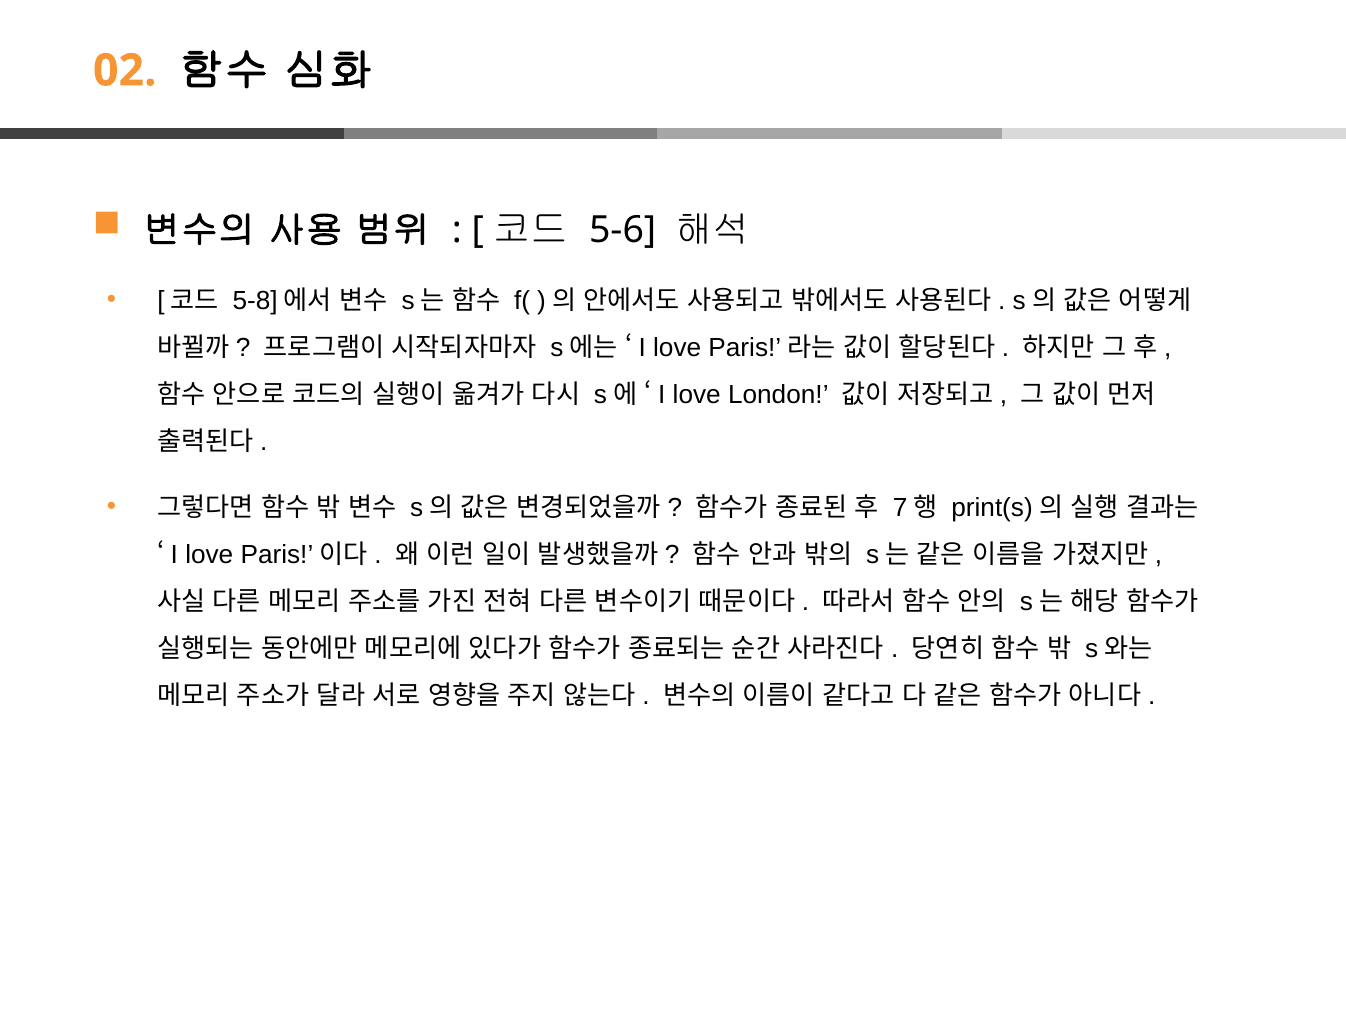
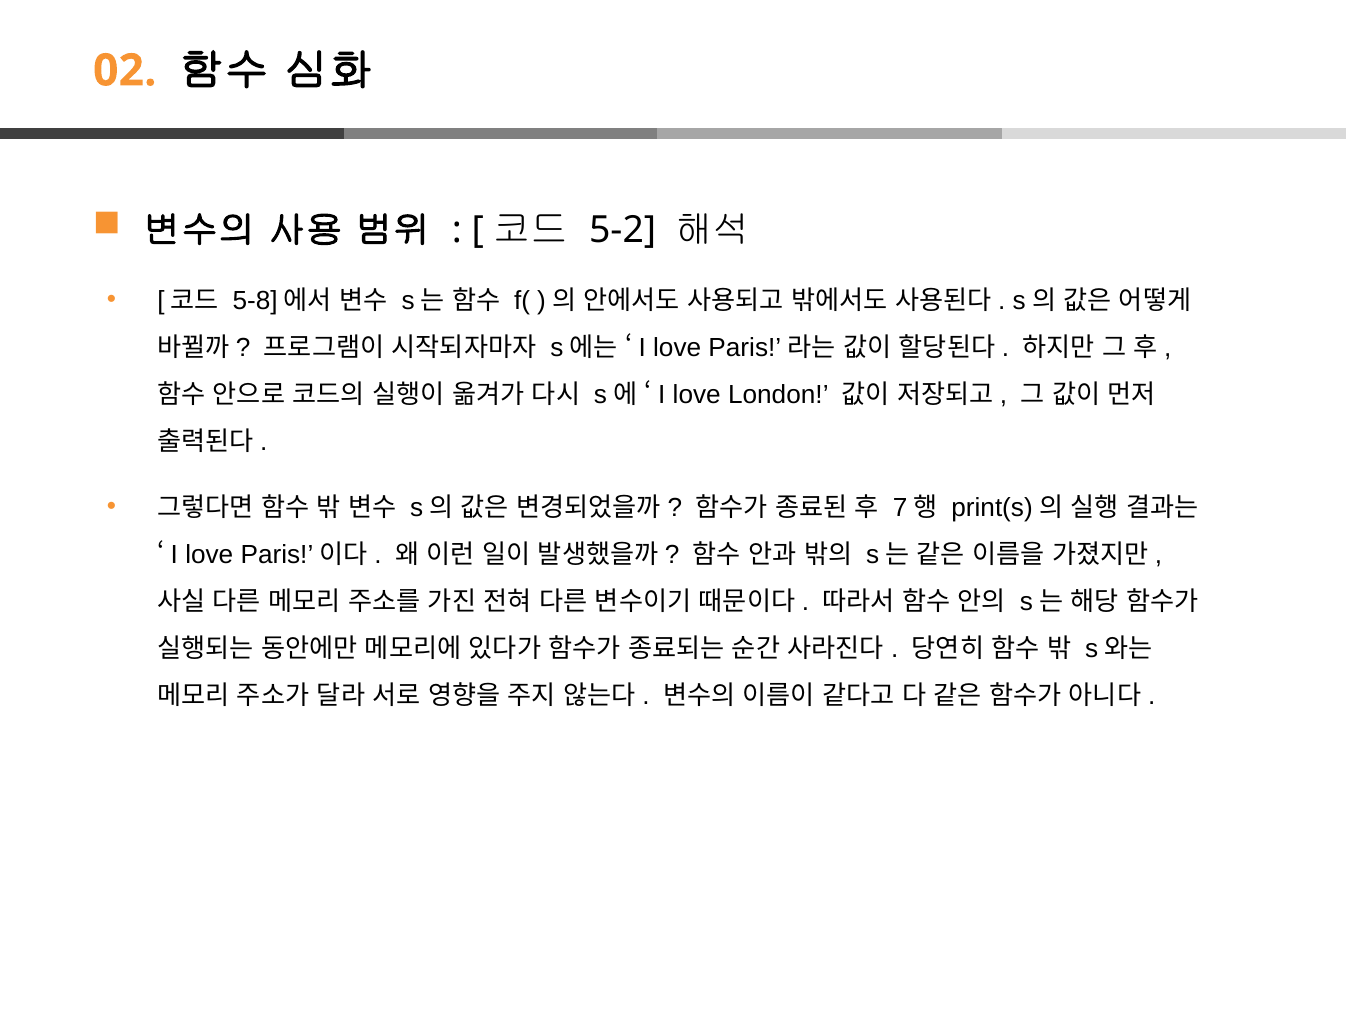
5-6: 5-6 -> 5-2 (623, 230)
